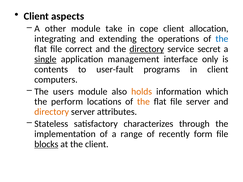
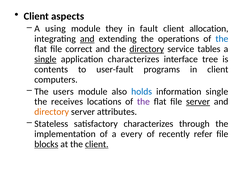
other: other -> using (55, 29)
take: take -> they (114, 29)
cope: cope -> fault (149, 29)
and underline: none -> present (87, 39)
secret: secret -> tables (209, 49)
application management: management -> characterizes (133, 59)
only: only -> tree (210, 59)
holds colour: orange -> blue (142, 92)
information which: which -> single (217, 92)
perform: perform -> receives (67, 102)
the colour: orange -> purple (143, 102)
server underline: none -> present (198, 102)
range: range -> every (131, 134)
form: form -> refer (203, 134)
client underline: none -> present (97, 144)
